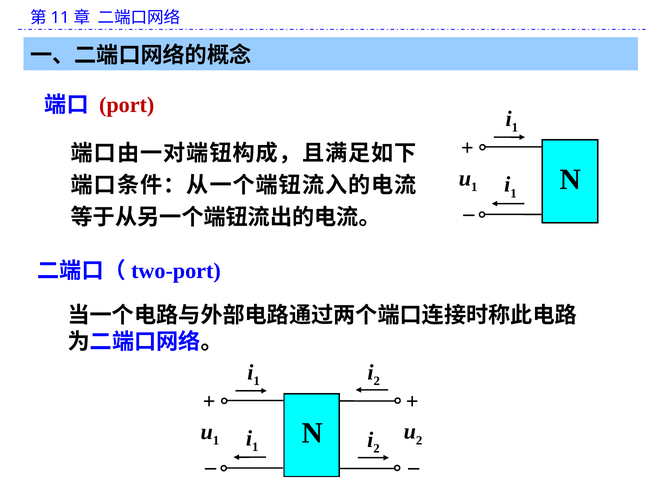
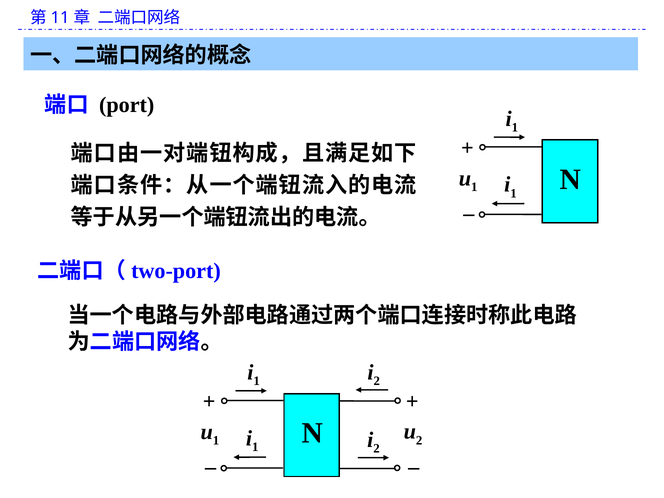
port colour: red -> black (127, 105)
